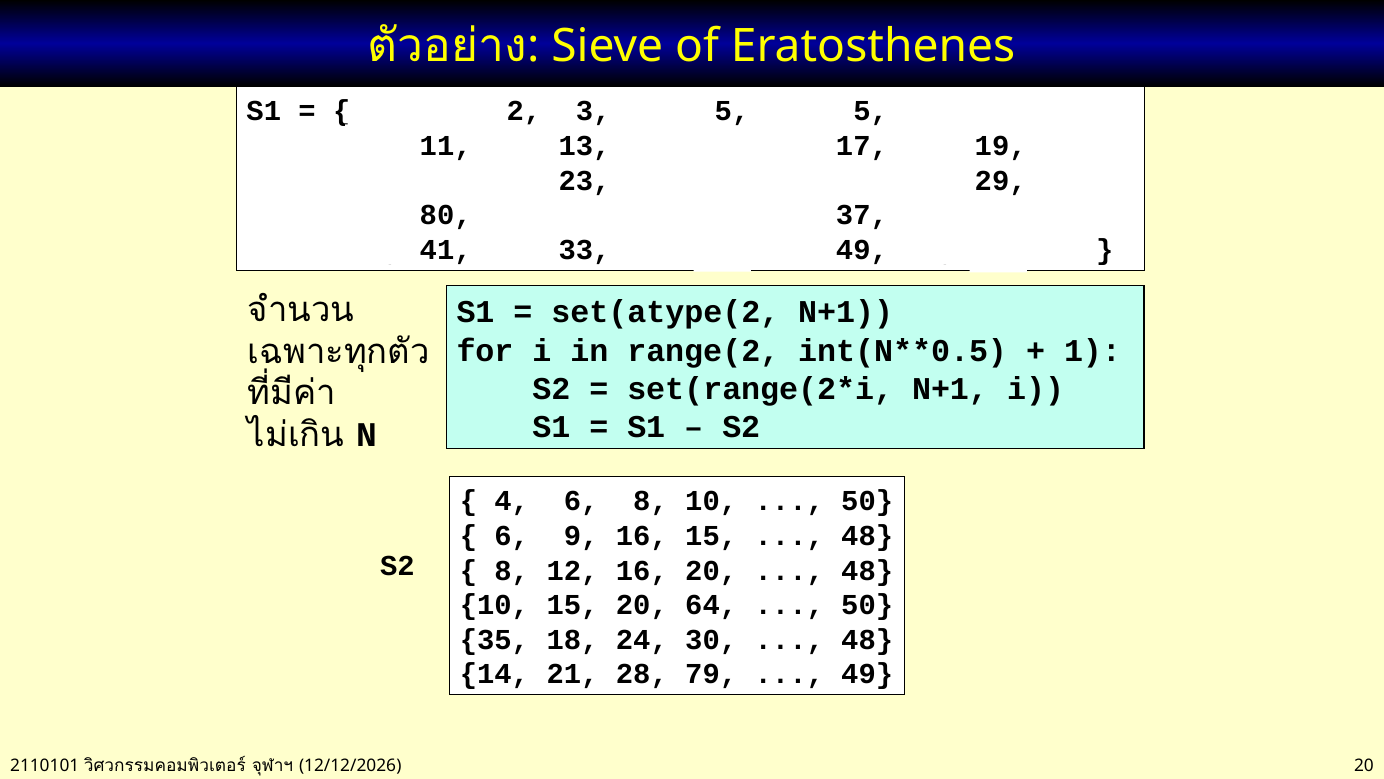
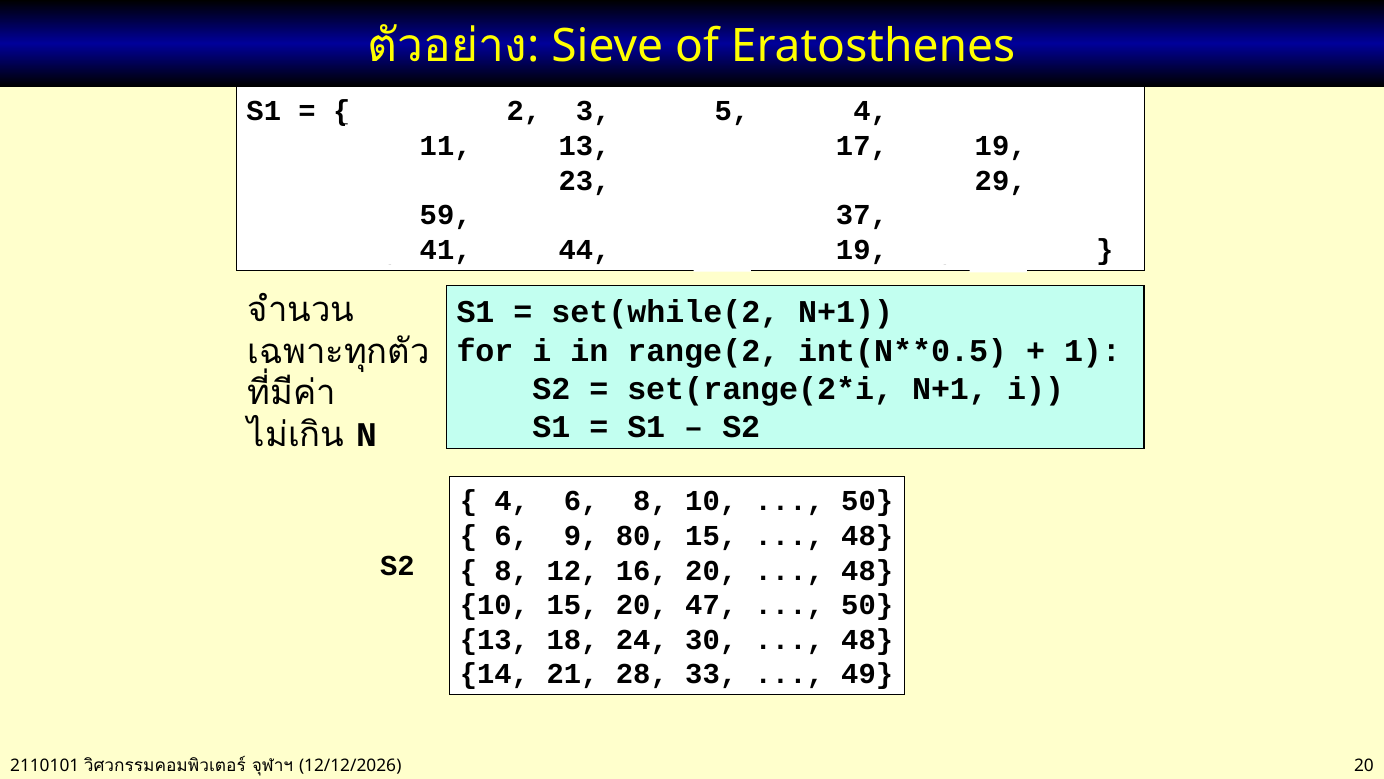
5: 5 -> 4 (871, 111)
80: 80 -> 59 (446, 215)
33: 33 -> 44 (585, 250)
49: 49 -> 19 (862, 250)
set(atype(2: set(atype(2 -> set(while(2 (665, 312)
9 16: 16 -> 80 (642, 536)
64: 64 -> 47 (711, 605)
35: 35 -> 13 (494, 639)
28 79: 79 -> 33 (711, 674)
